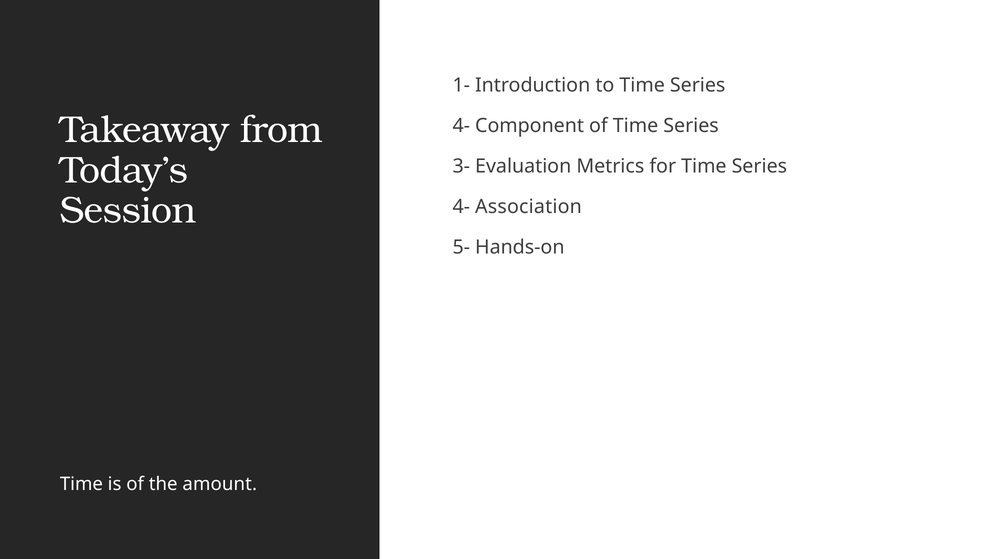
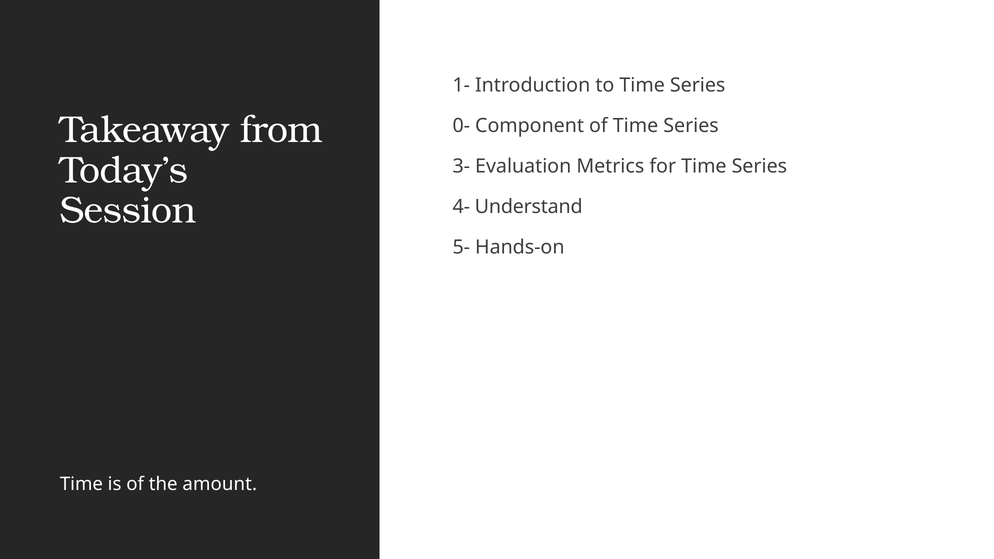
4-: 4- -> 0- (461, 126)
Association: Association -> Understand (529, 207)
